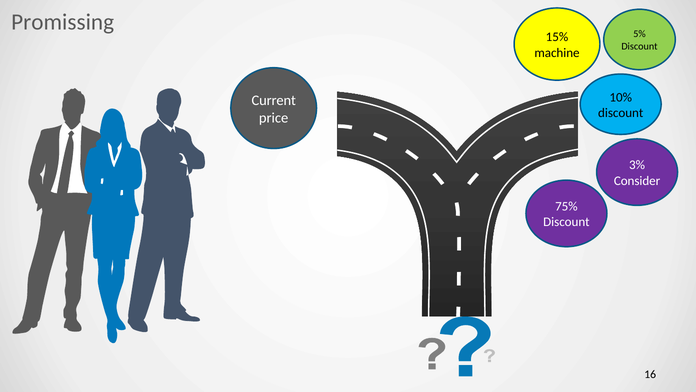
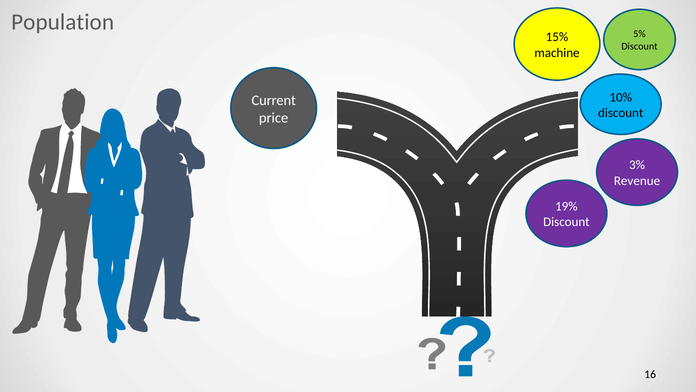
Promissing: Promissing -> Population (63, 22)
Consider: Consider -> Revenue (637, 181)
75%: 75% -> 19% (566, 206)
